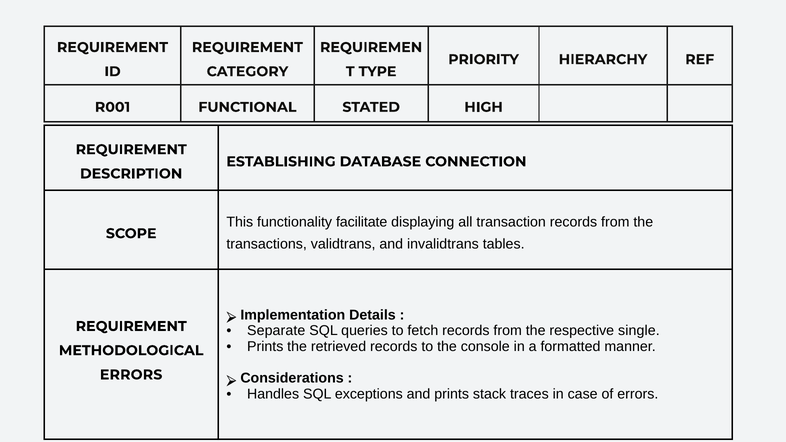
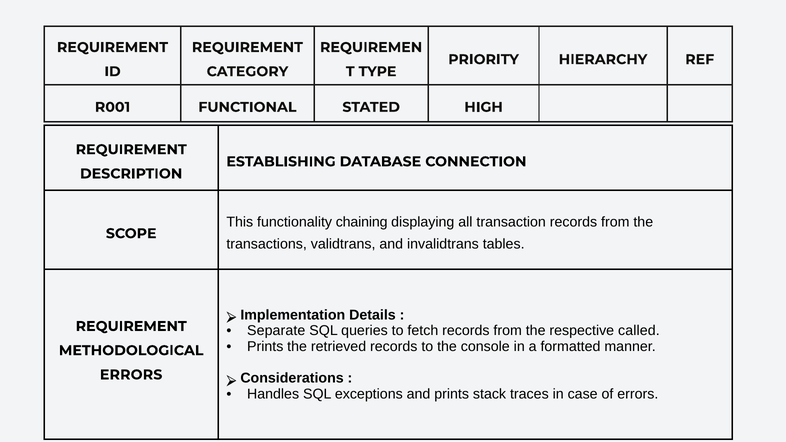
facilitate: facilitate -> chaining (362, 222)
single: single -> called (639, 331)
